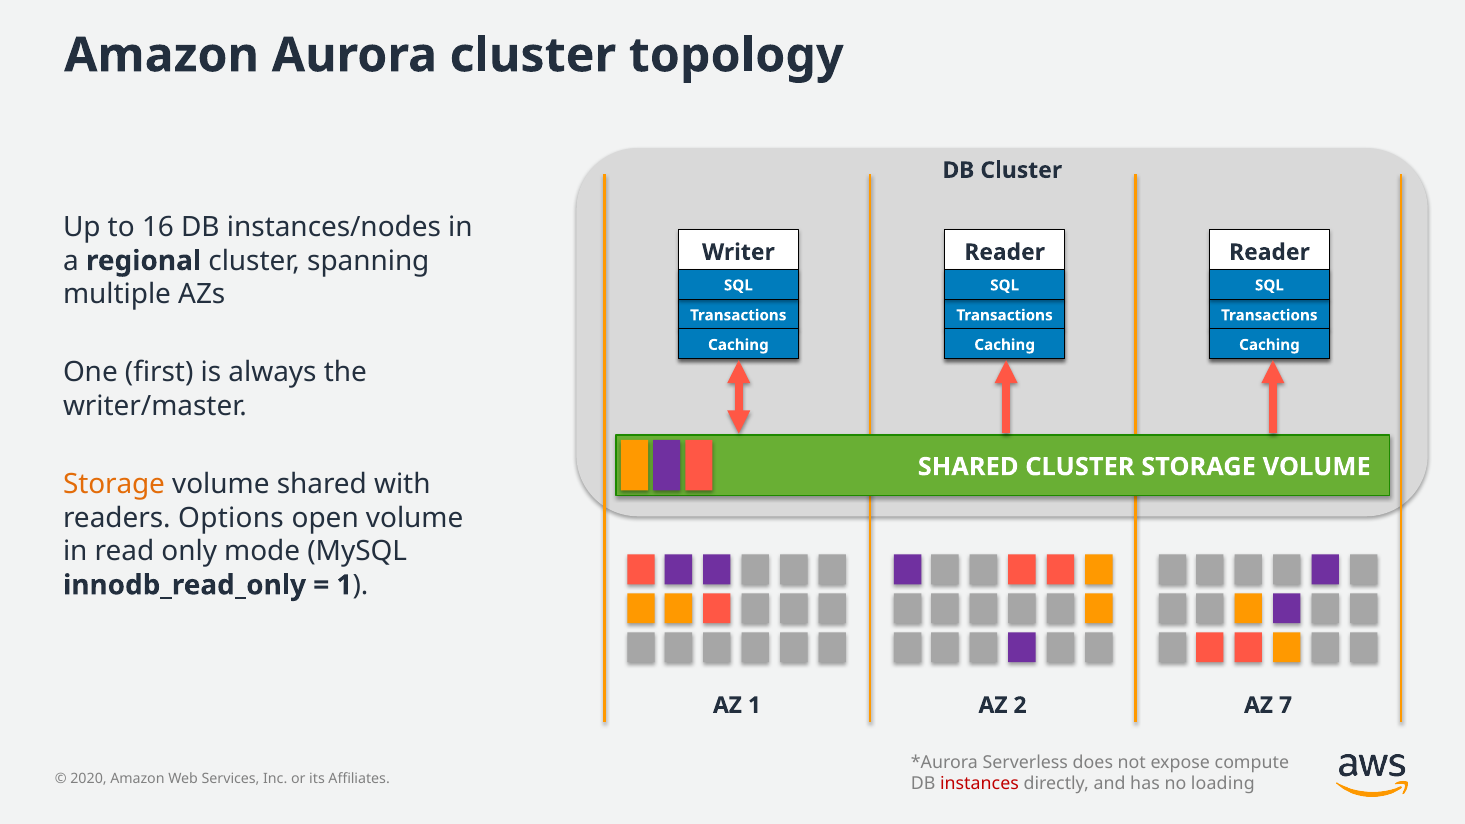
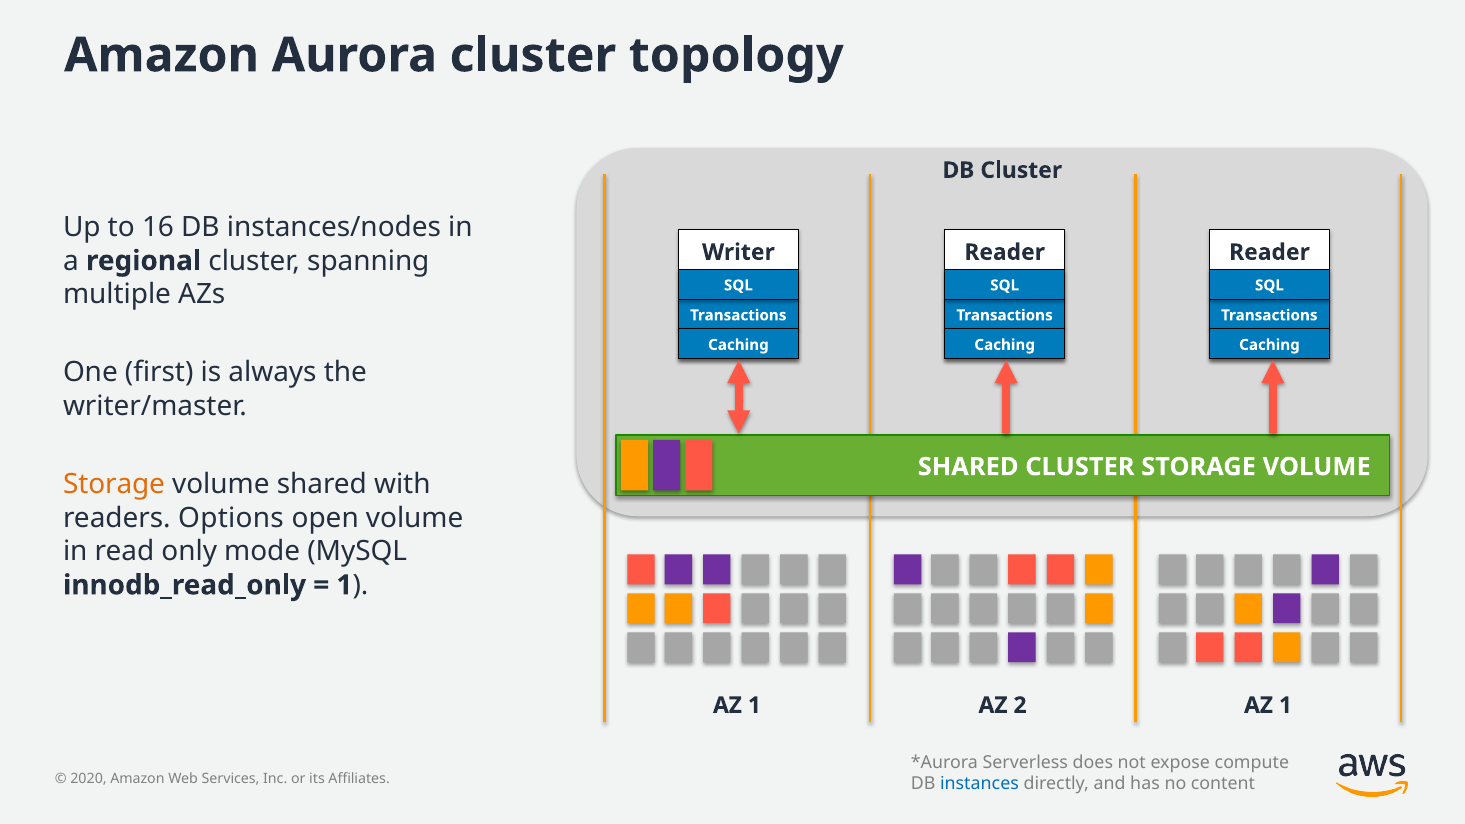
2 AZ 7: 7 -> 1 (1286, 705)
instances colour: red -> blue (979, 784)
loading: loading -> content (1223, 784)
